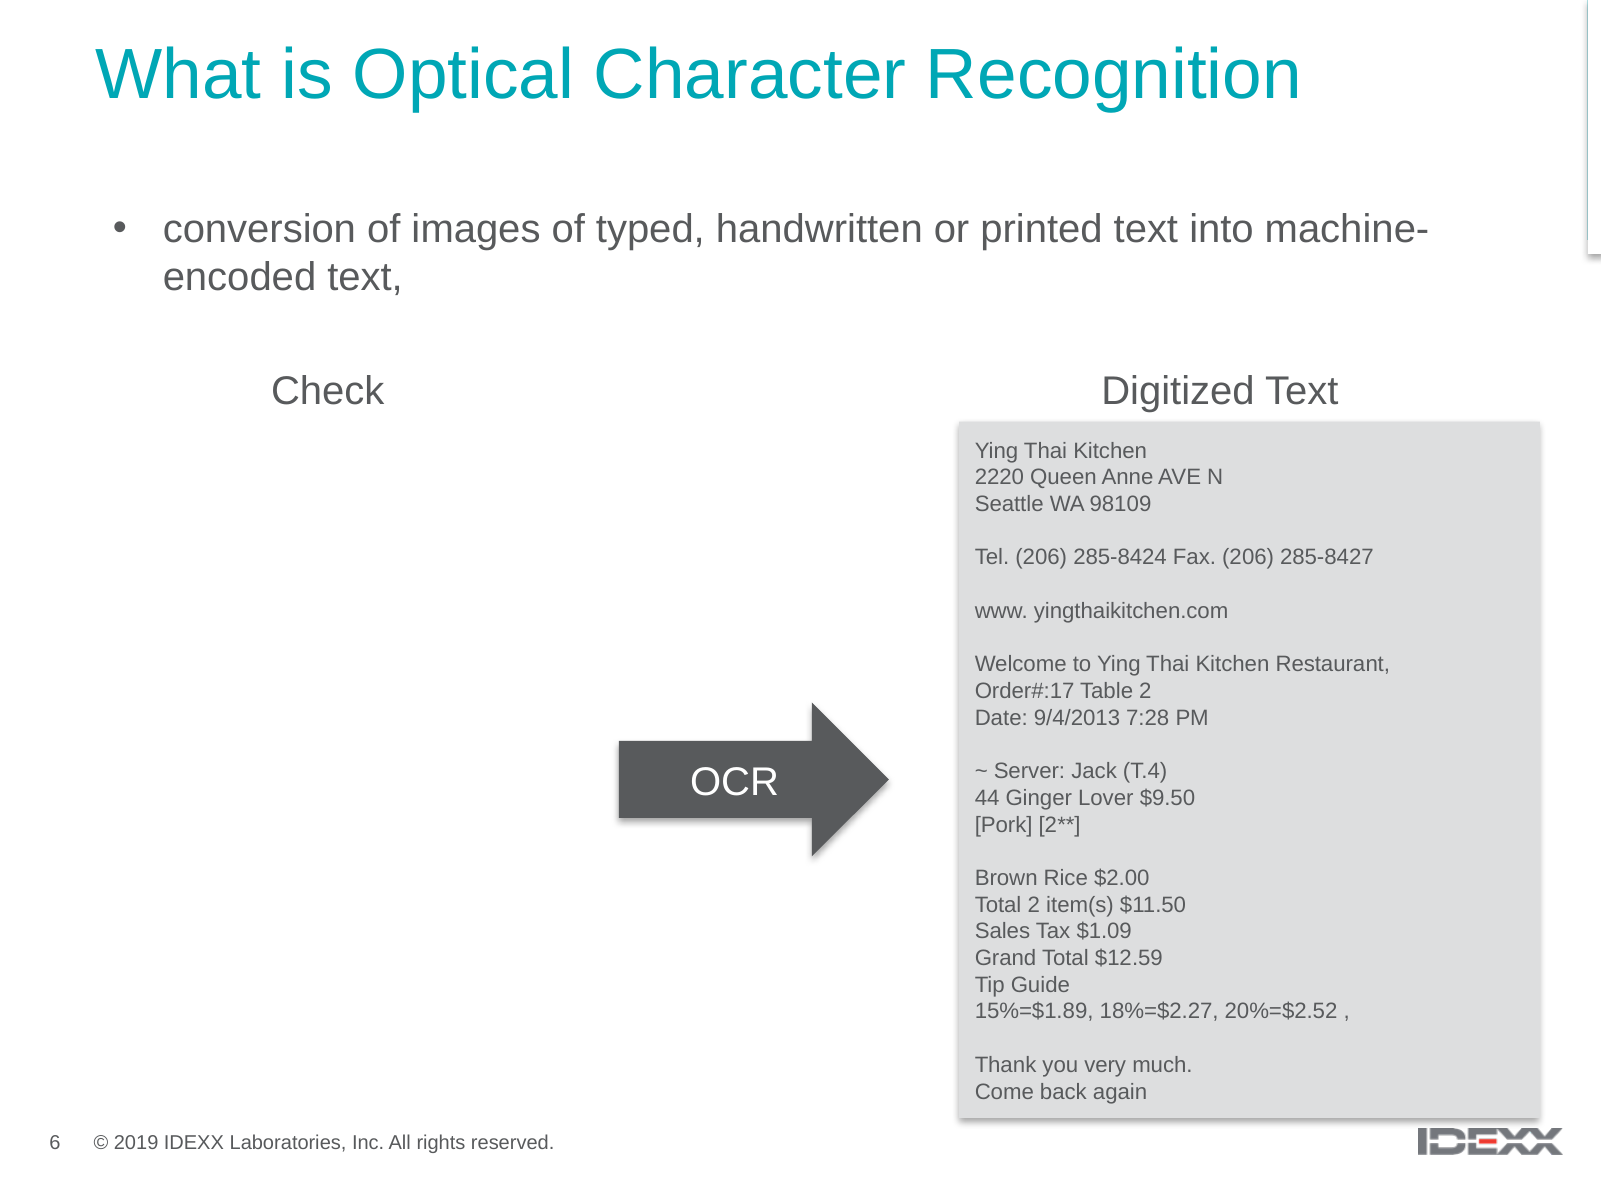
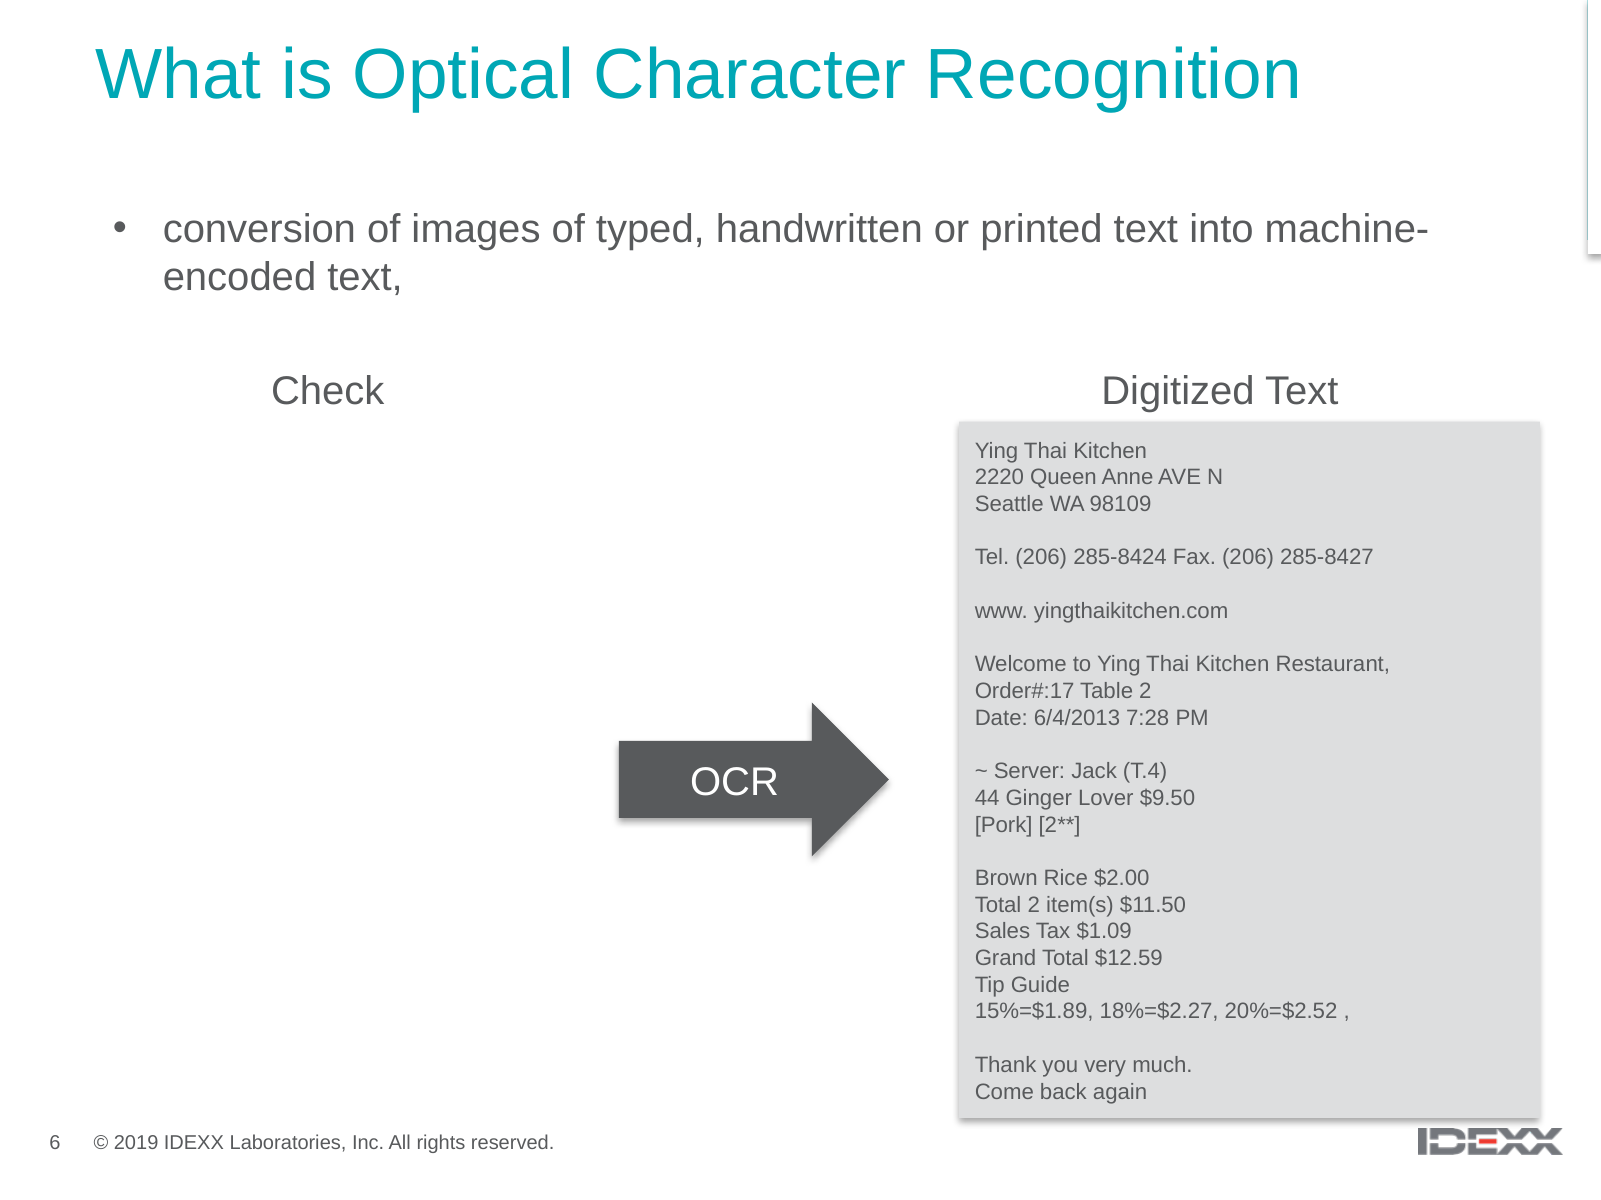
9/4/2013: 9/4/2013 -> 6/4/2013 (1077, 718)
